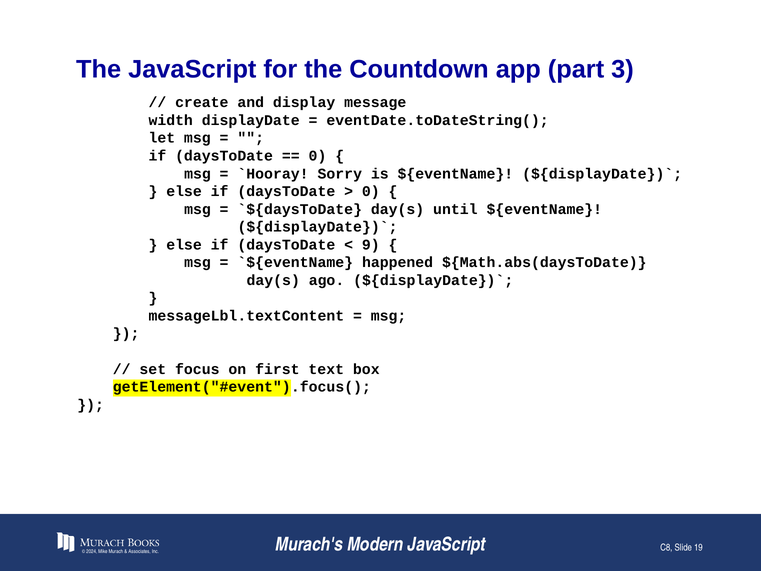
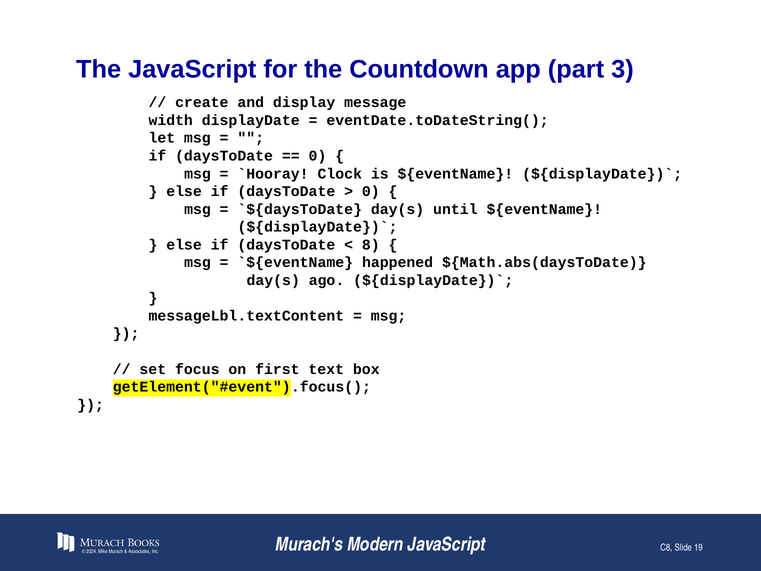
Sorry: Sorry -> Clock (340, 174)
9: 9 -> 8 (371, 245)
